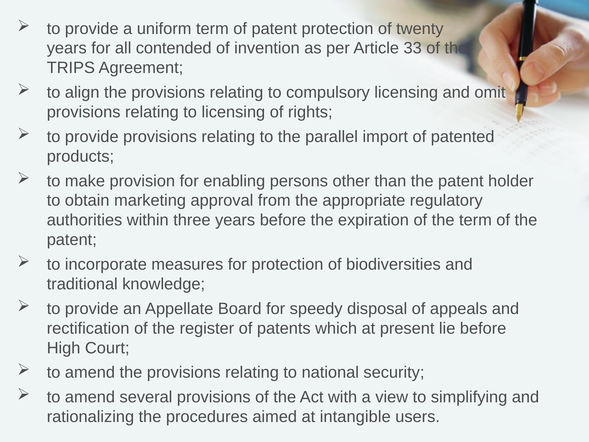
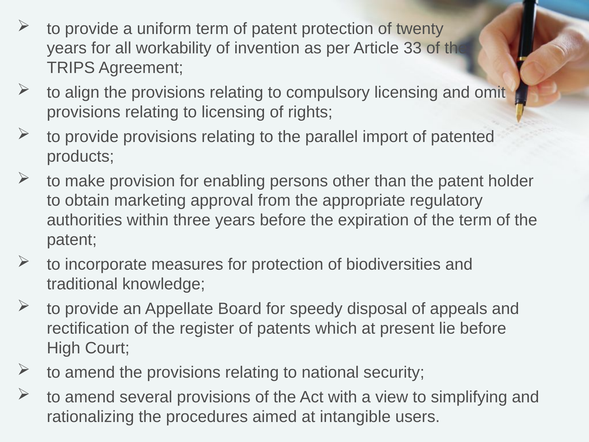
contended: contended -> workability (174, 48)
